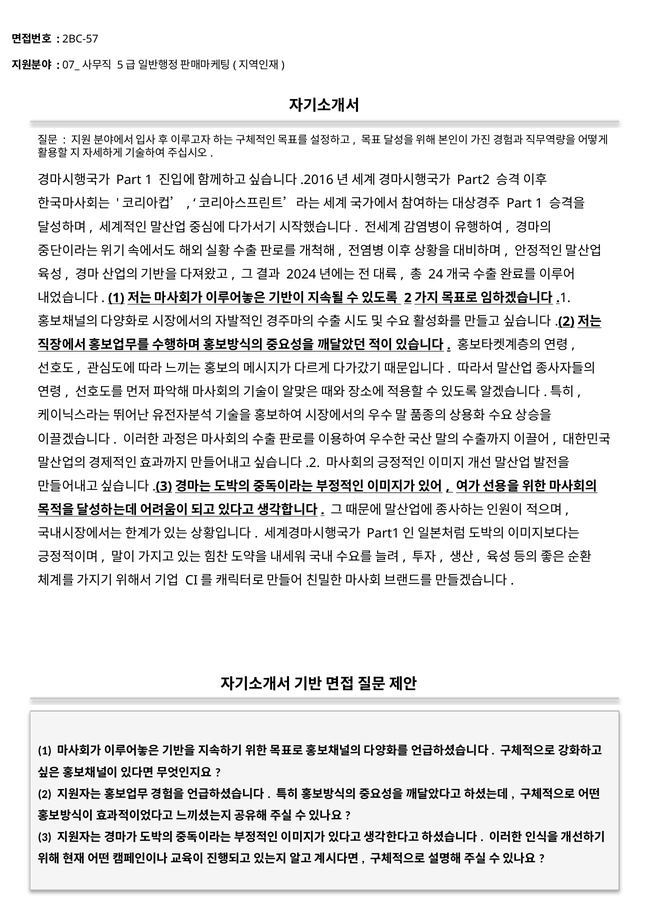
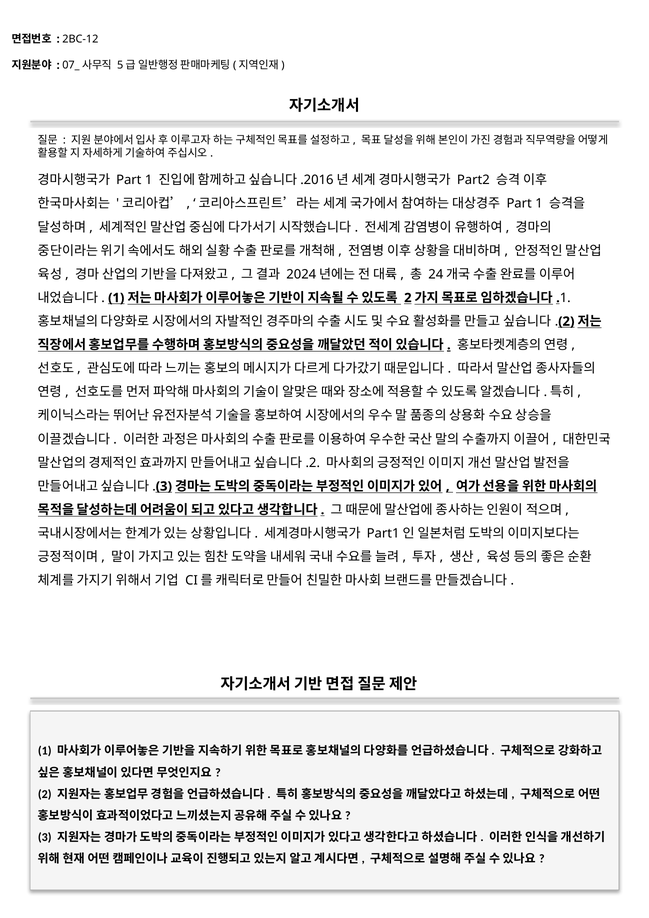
2BC-57: 2BC-57 -> 2BC-12 (80, 39)
